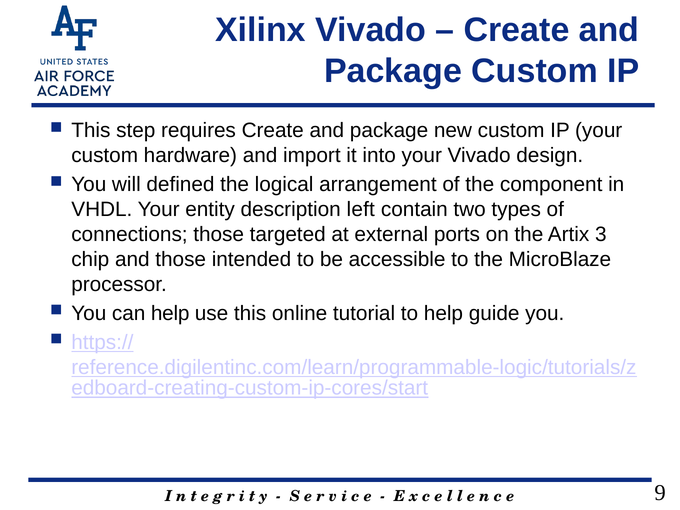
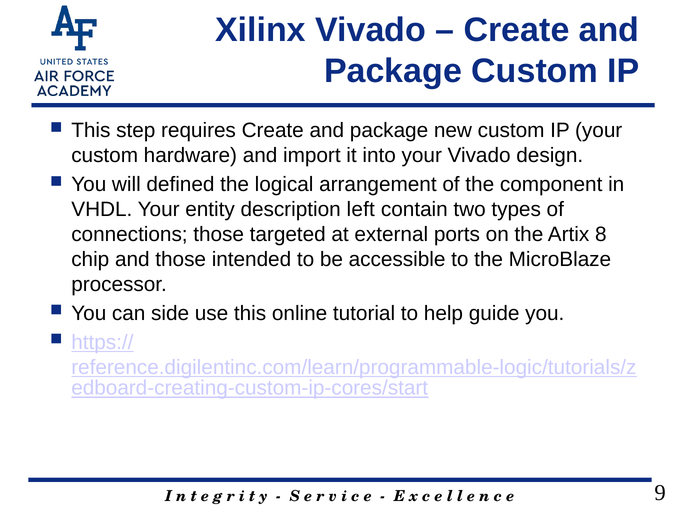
3: 3 -> 8 (601, 234)
can help: help -> side (170, 313)
